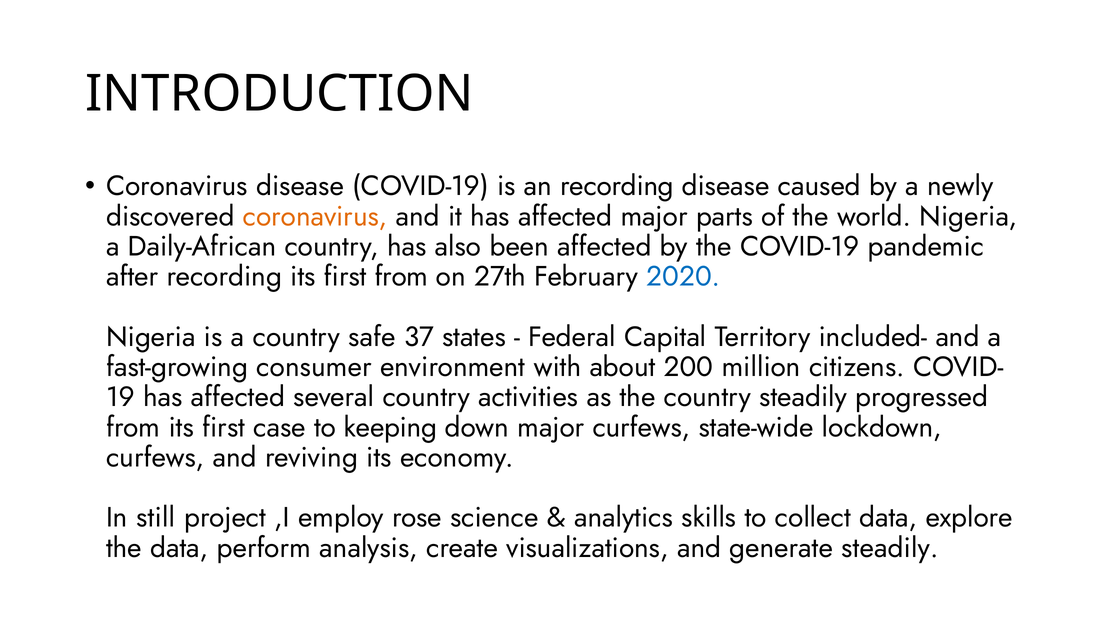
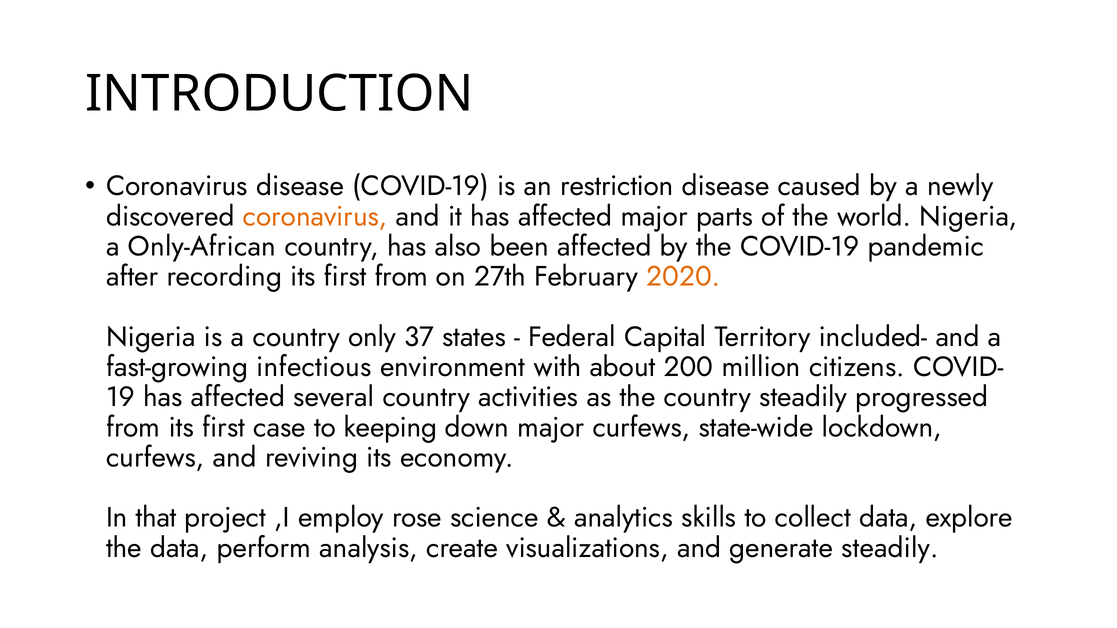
an recording: recording -> restriction (617, 186)
Daily-African: Daily-African -> Only-African (202, 247)
2020 colour: blue -> orange (683, 277)
safe: safe -> only (372, 337)
consumer: consumer -> infectious (314, 367)
still: still -> that (156, 518)
